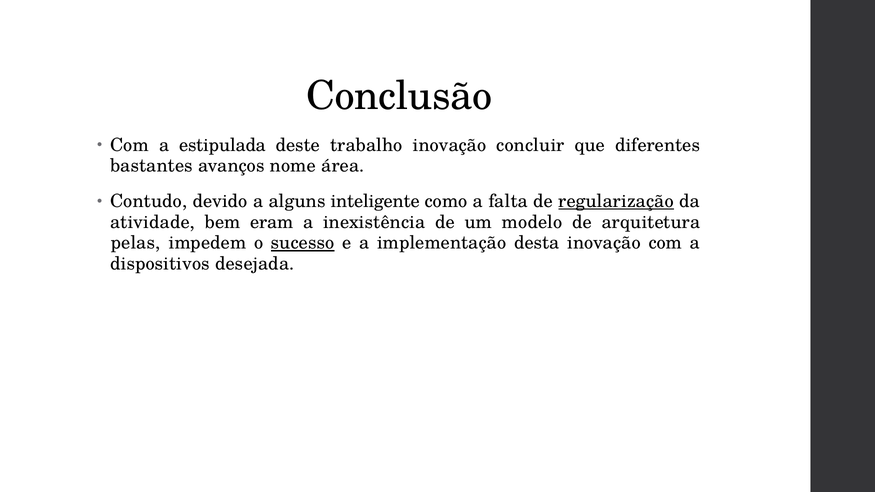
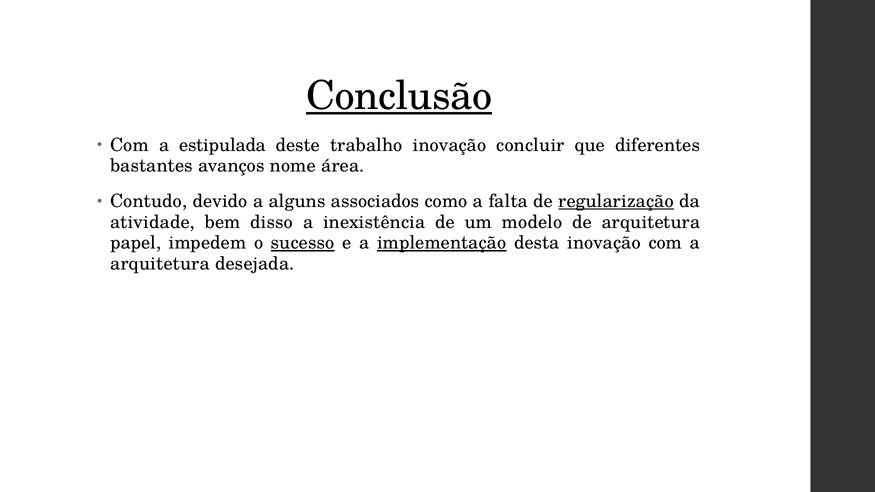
Conclusão underline: none -> present (399, 96)
inteligente: inteligente -> associados (375, 201)
eram: eram -> disso (272, 222)
pelas: pelas -> papel (136, 243)
implementação underline: none -> present (442, 243)
dispositivos: dispositivos -> arquitetura (160, 264)
